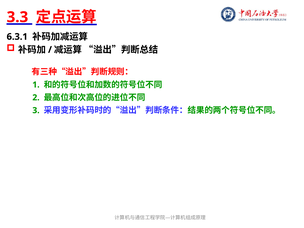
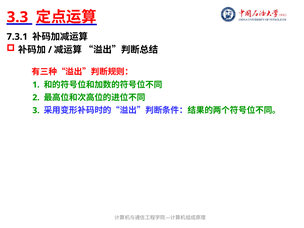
6.3.1: 6.3.1 -> 7.3.1 (17, 37)
